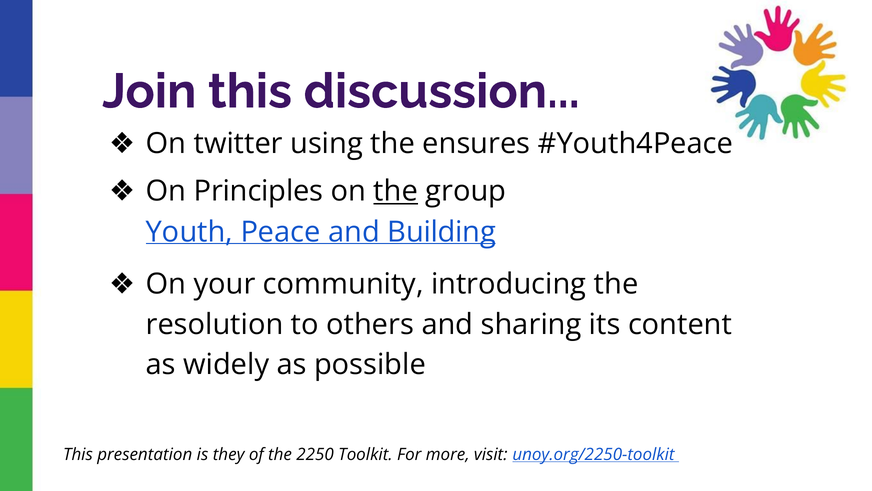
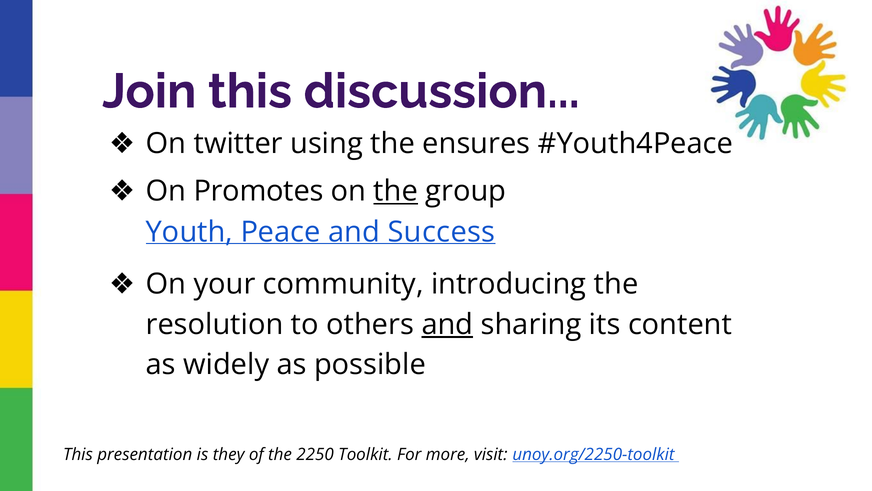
Principles: Principles -> Promotes (259, 191)
Building: Building -> Success (441, 232)
and underline: none -> present (447, 324)
